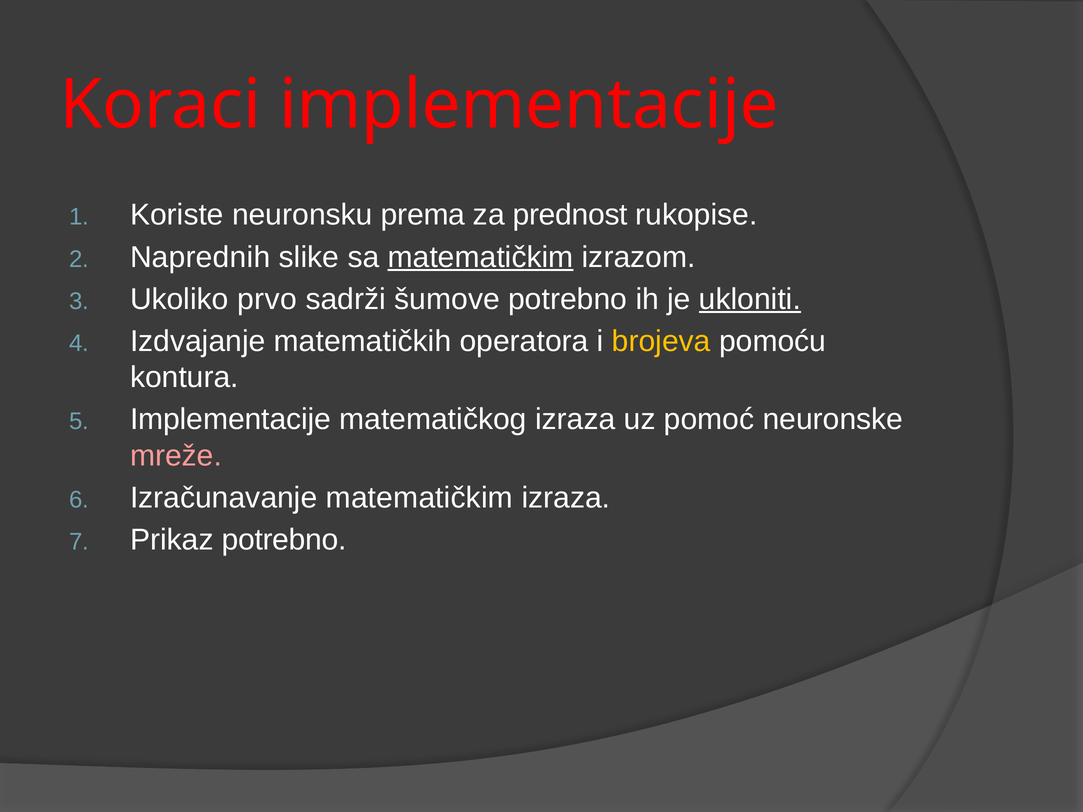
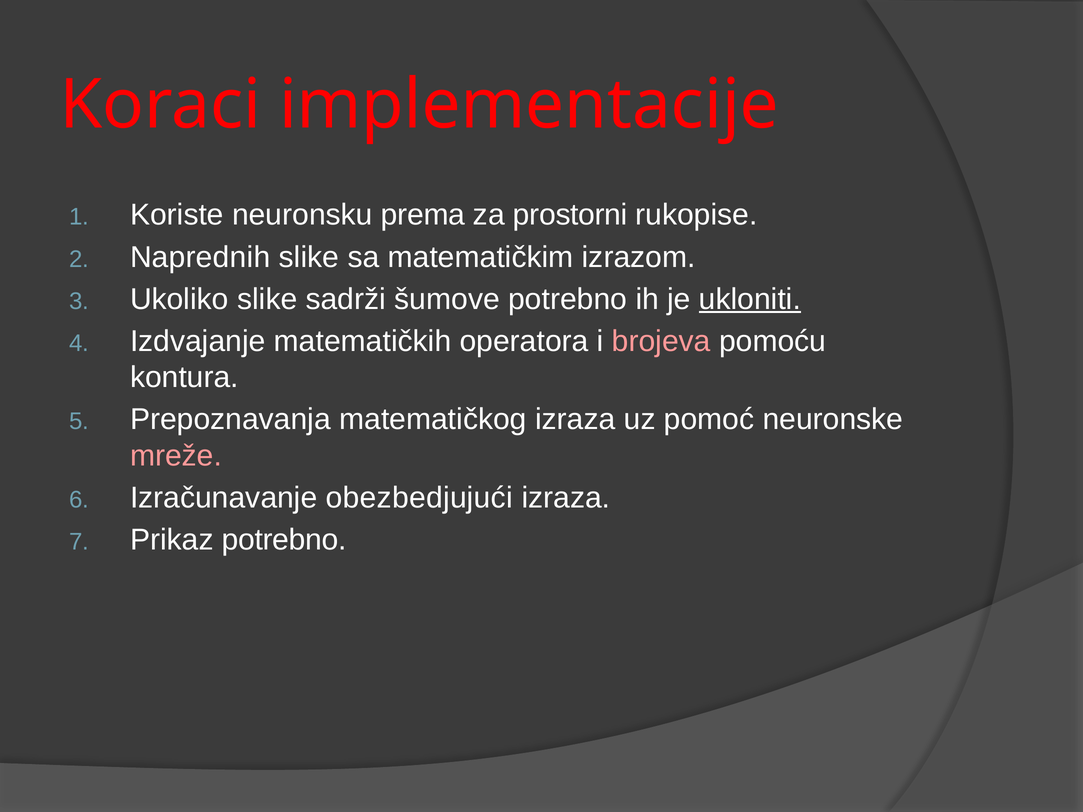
prednost: prednost -> prostorni (570, 215)
matematičkim underline: present -> none (481, 257)
Ukoliko prvo: prvo -> slike (267, 299)
brojeva colour: yellow -> pink (661, 341)
Implementacije: Implementacije -> Prepoznavanja (230, 420)
Izračunavanje matematičkim: matematičkim -> obezbedjujući (419, 498)
